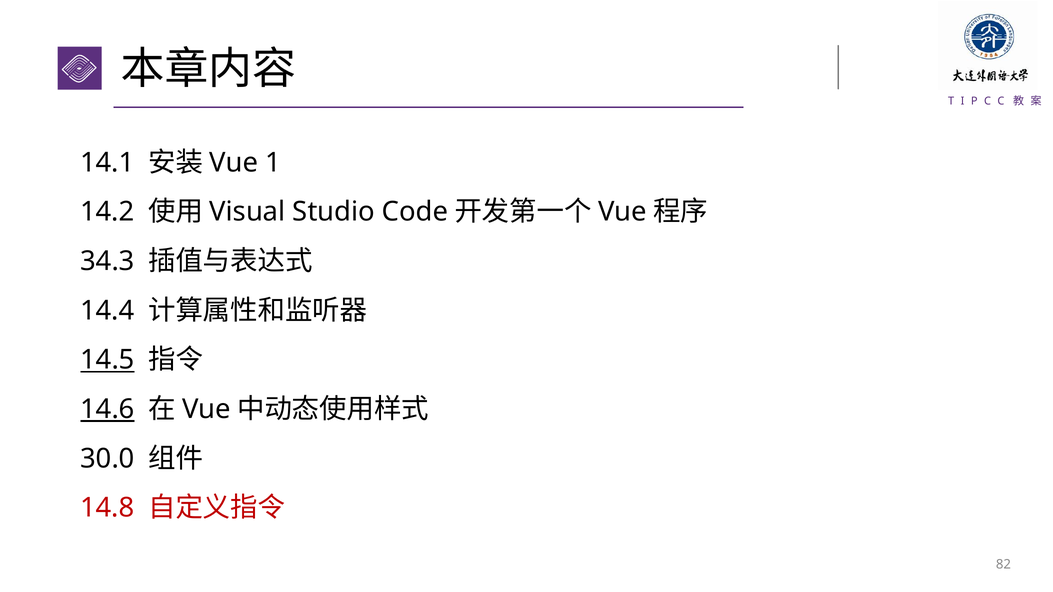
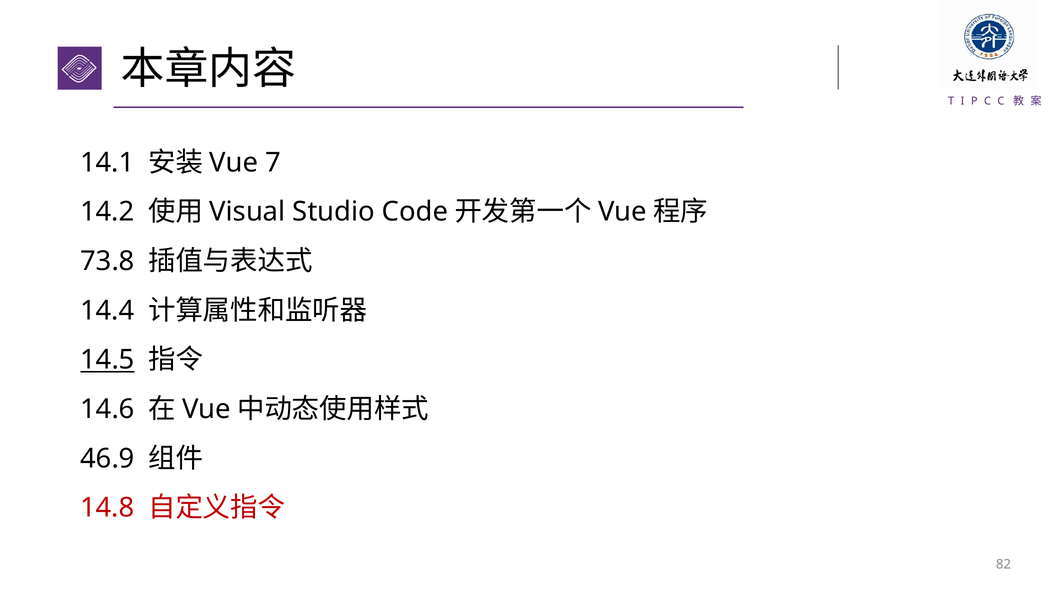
1: 1 -> 7 (273, 163)
34.3: 34.3 -> 73.8 (107, 261)
14.6 underline: present -> none (107, 409)
30.0: 30.0 -> 46.9 (107, 459)
